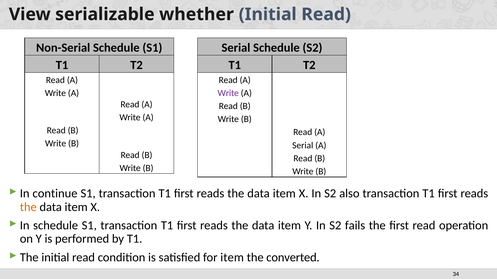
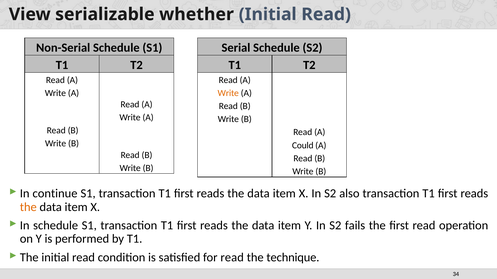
Write colour: purple -> orange (228, 93)
Serial: Serial -> Could (303, 146)
for item: item -> read (232, 258)
converted: converted -> technique (293, 258)
